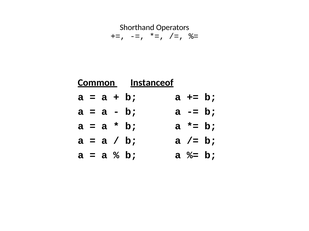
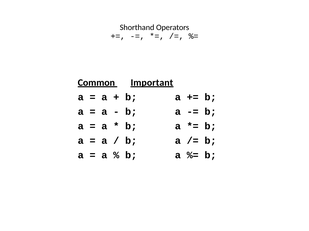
Instanceof: Instanceof -> Important (152, 83)
